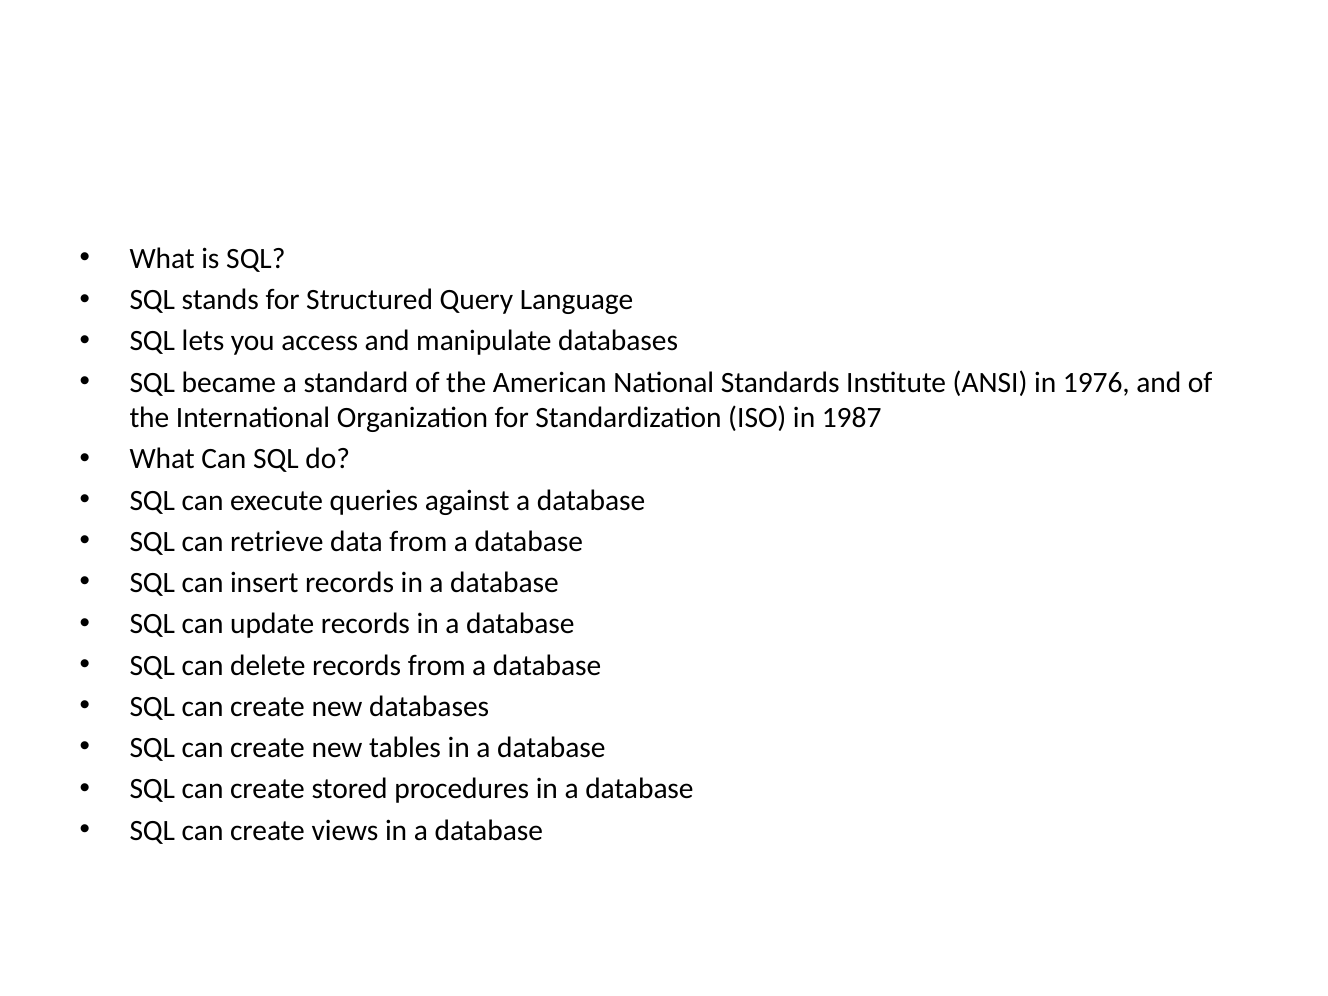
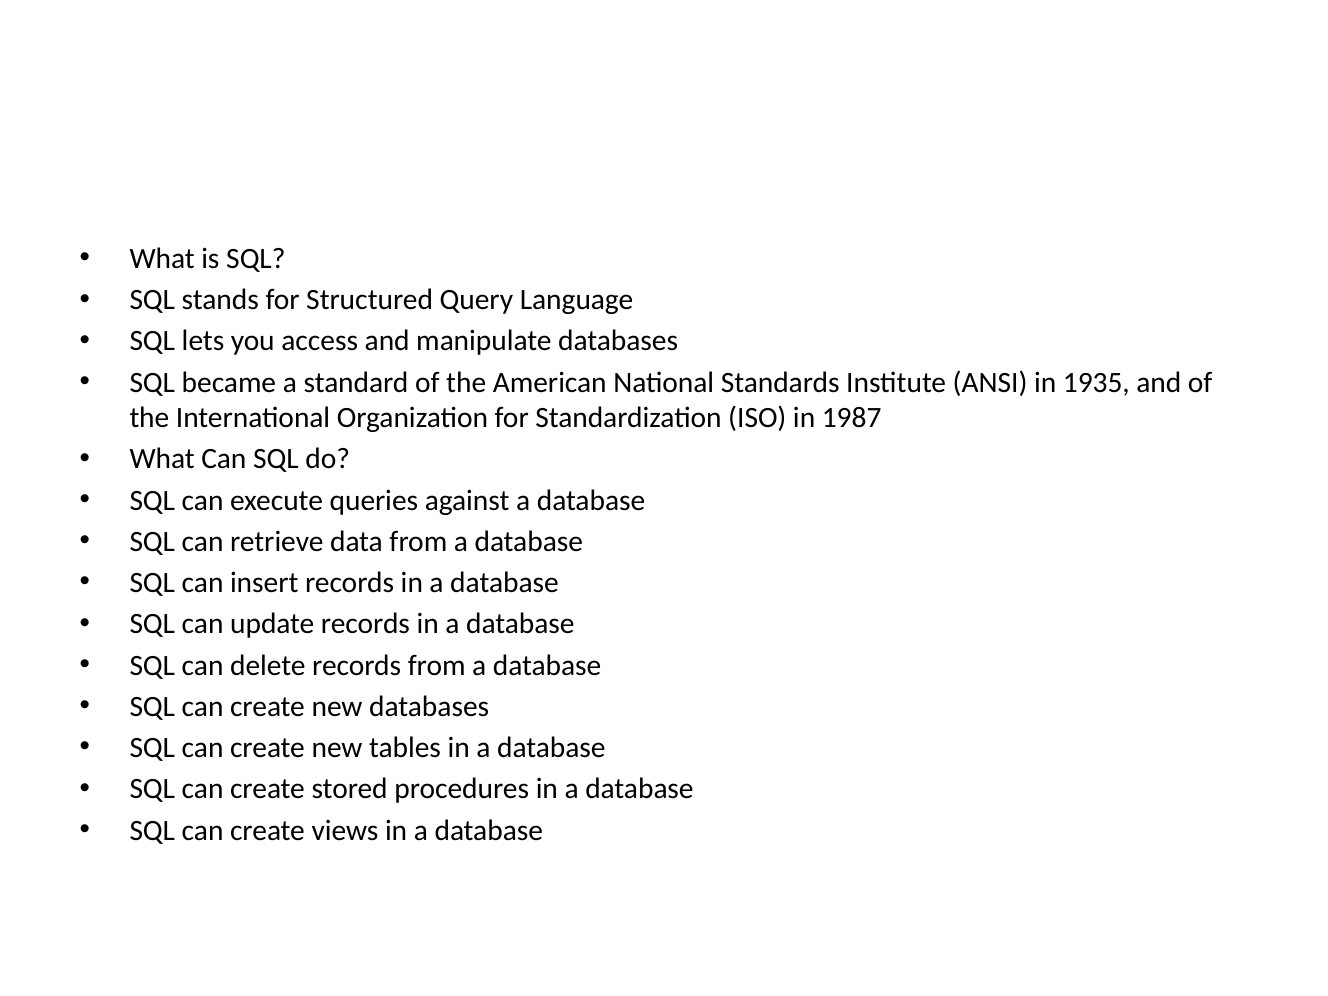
1976: 1976 -> 1935 (1096, 382)
